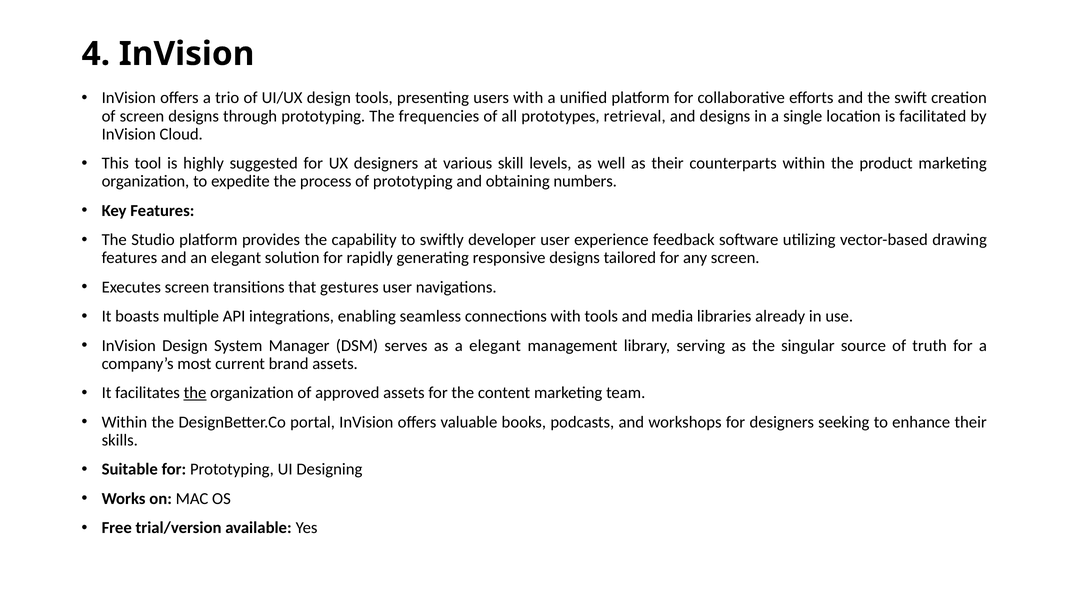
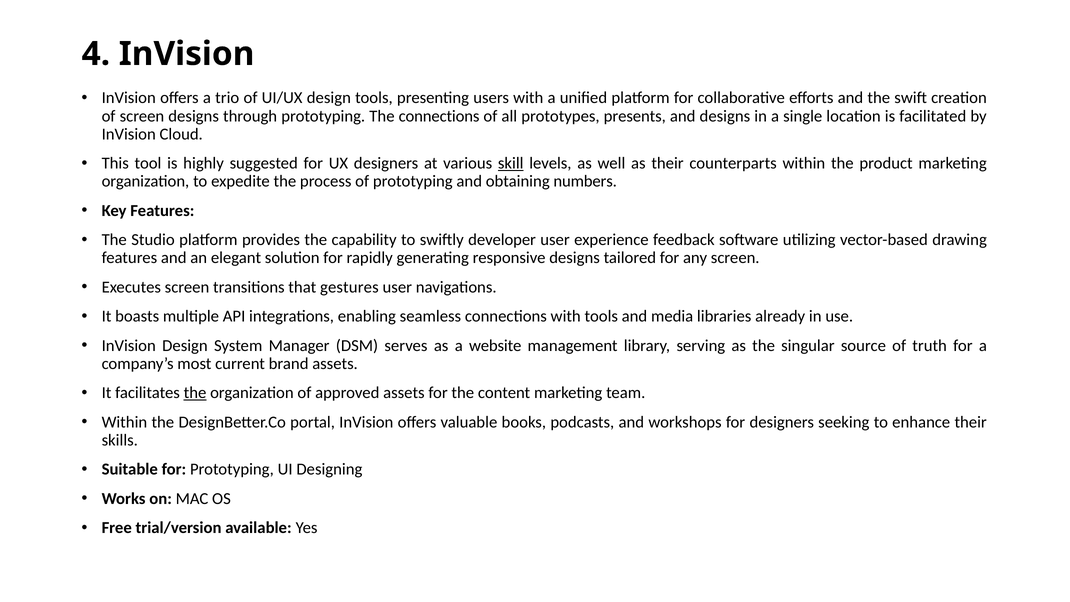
The frequencies: frequencies -> connections (439, 116)
retrieval: retrieval -> presents (635, 116)
skill underline: none -> present (511, 163)
a elegant: elegant -> website (495, 346)
